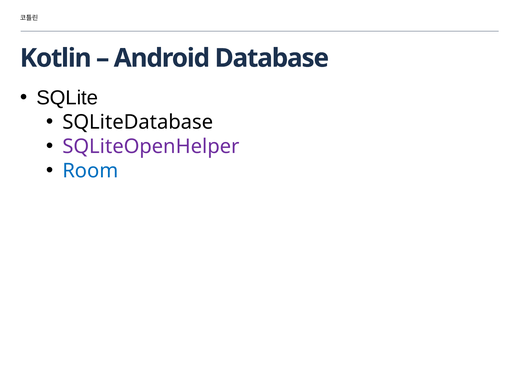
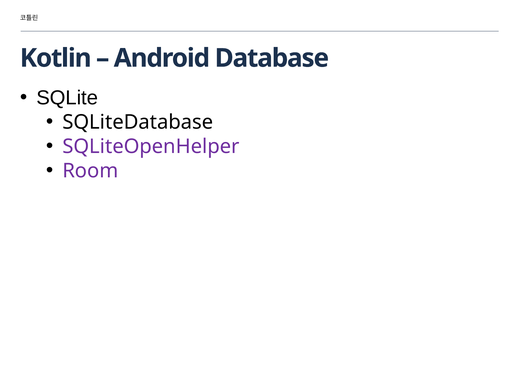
Room colour: blue -> purple (90, 171)
